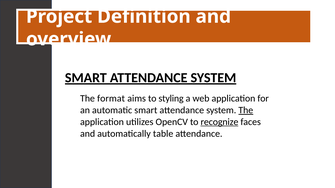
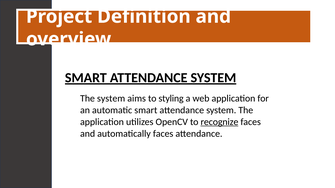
The format: format -> system (111, 99)
The underline: present -> none (246, 110)
automatically table: table -> faces (163, 134)
